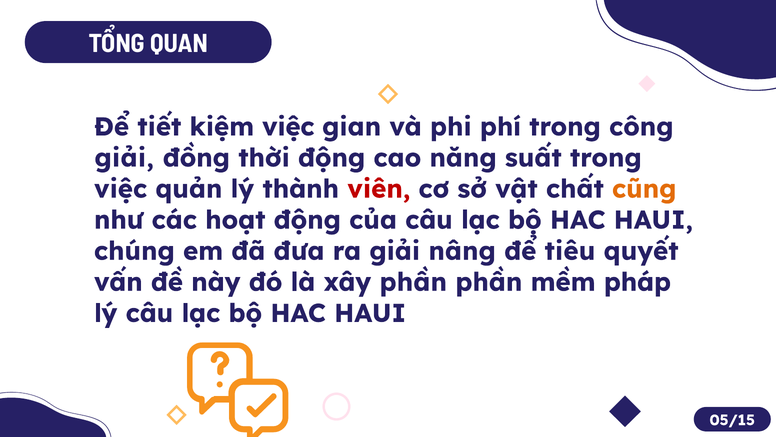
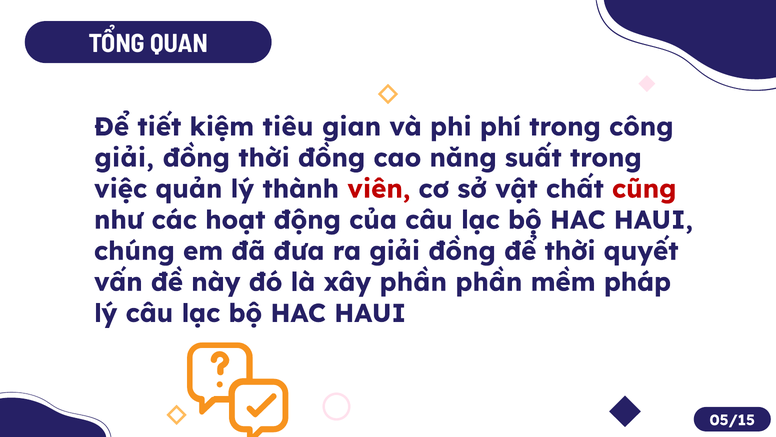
kiệm việc: việc -> tiêu (288, 127)
thời động: động -> đồng (332, 158)
cũng colour: orange -> red (644, 189)
ra giải nâng: nâng -> đồng (462, 251)
để tiêu: tiêu -> thời (570, 251)
